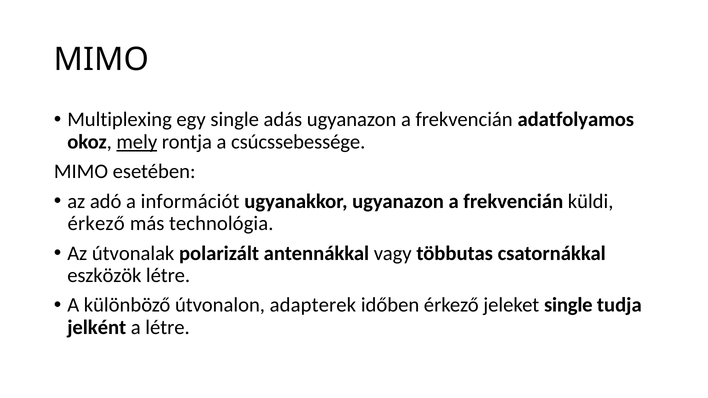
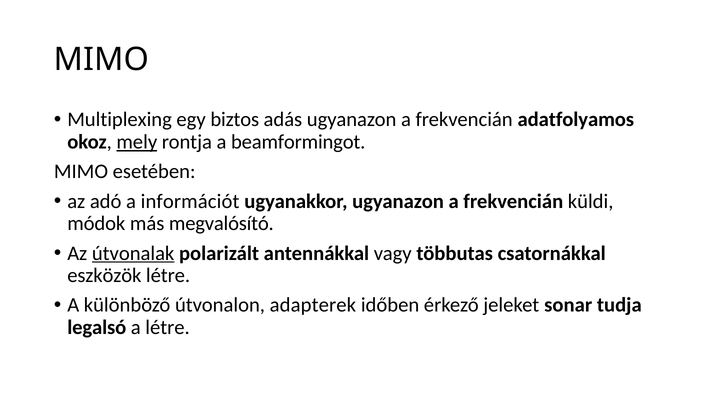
egy single: single -> biztos (235, 120)
csúcssebessége: csúcssebessége -> beamformingot (298, 142)
érkező: érkező -> módok (96, 224)
technológia: technológia -> megvalósító (221, 224)
útvonalak underline: none -> present (133, 253)
jeleket single: single -> sonar (568, 305)
jelként: jelként -> legalsó (97, 328)
